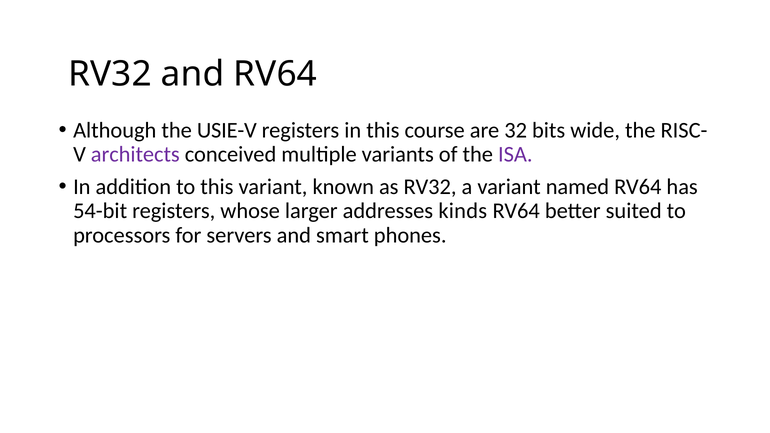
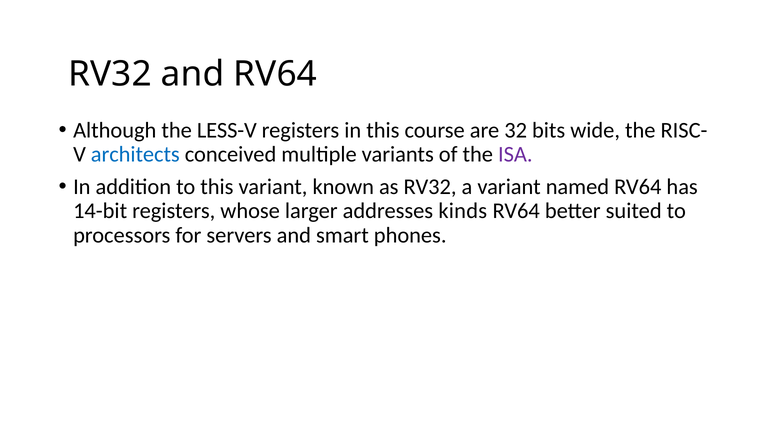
USIE-V: USIE-V -> LESS-V (227, 130)
architects colour: purple -> blue (135, 154)
54-bit: 54-bit -> 14-bit (100, 211)
